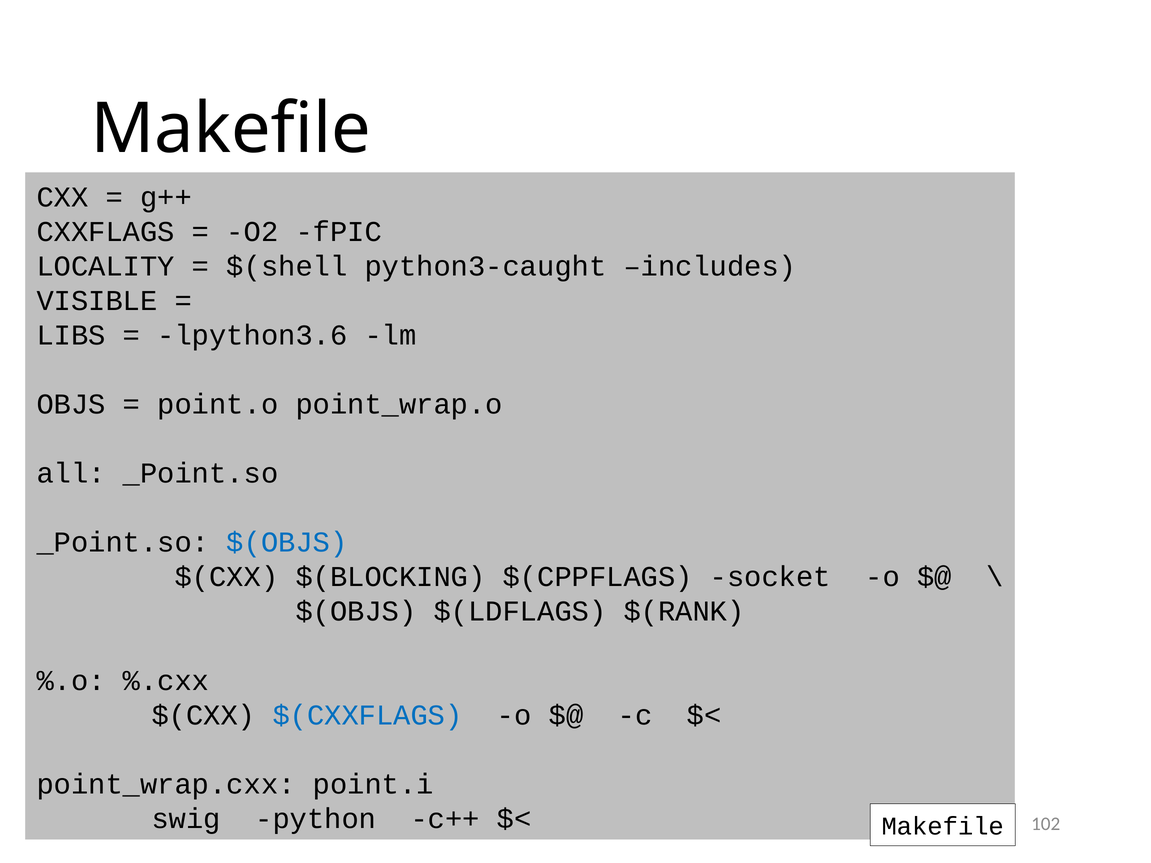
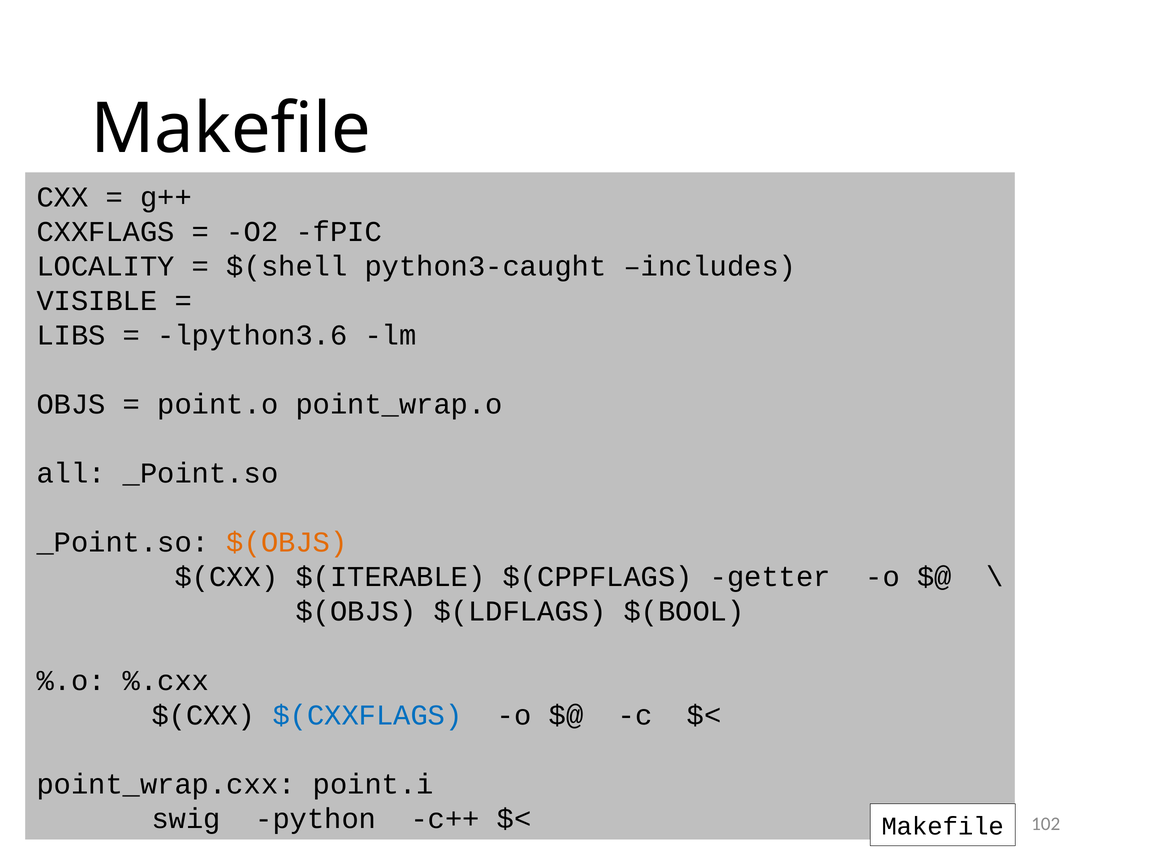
$(OBJS colour: blue -> orange (287, 543)
$(BLOCKING: $(BLOCKING -> $(ITERABLE (391, 577)
socket: socket -> getter (770, 577)
$(RANK: $(RANK -> $(BOOL (684, 612)
